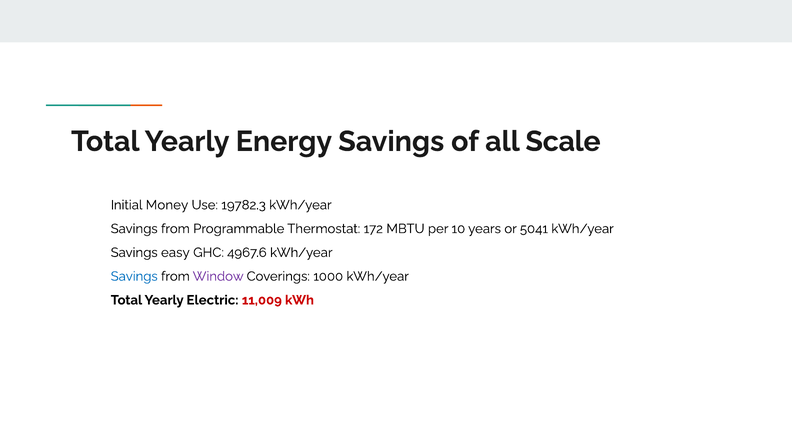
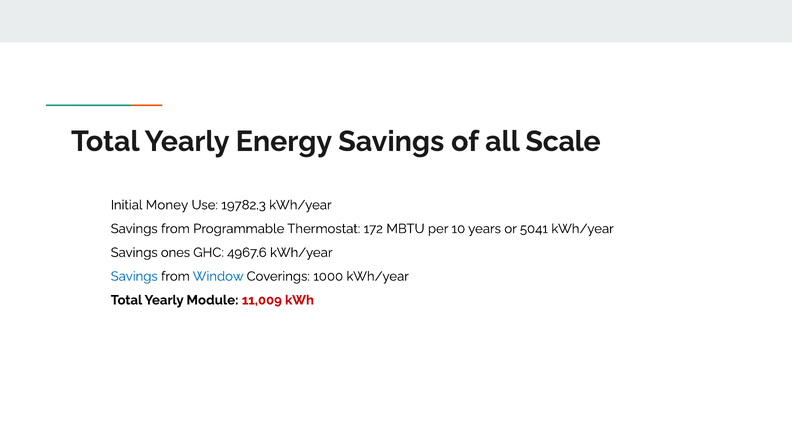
easy: easy -> ones (175, 252)
Window colour: purple -> blue (218, 276)
Electric: Electric -> Module (212, 300)
